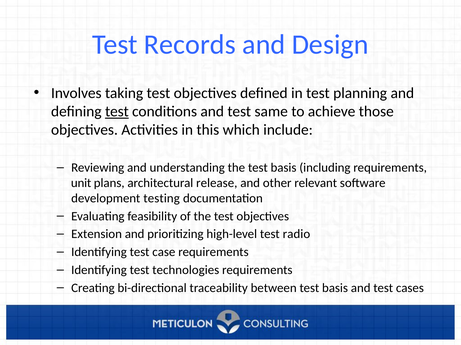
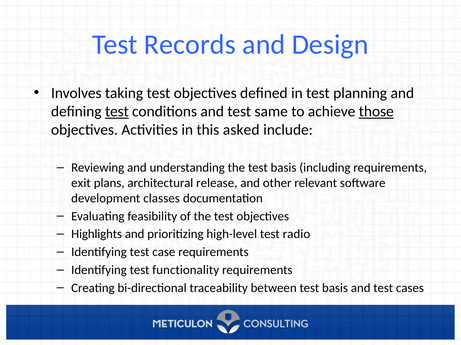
those underline: none -> present (376, 112)
which: which -> asked (241, 130)
unit: unit -> exit (81, 183)
testing: testing -> classes (162, 199)
Extension: Extension -> Highlights (97, 235)
technologies: technologies -> functionality (186, 270)
